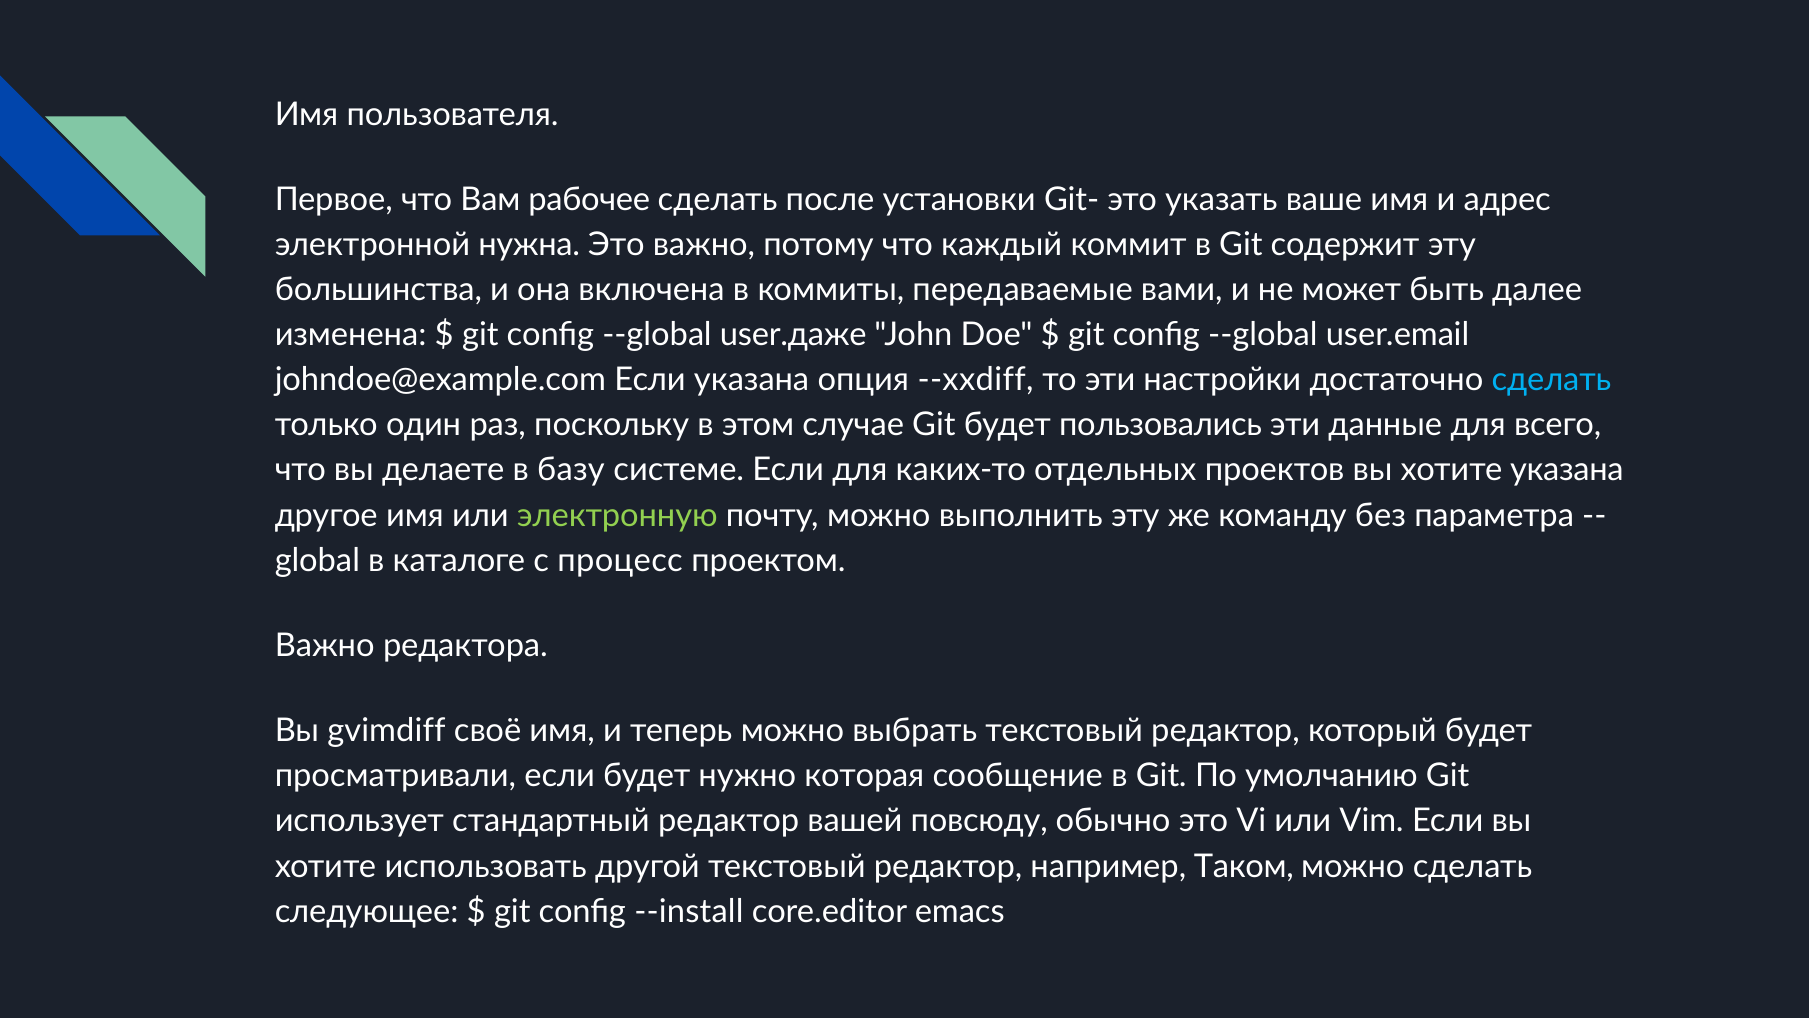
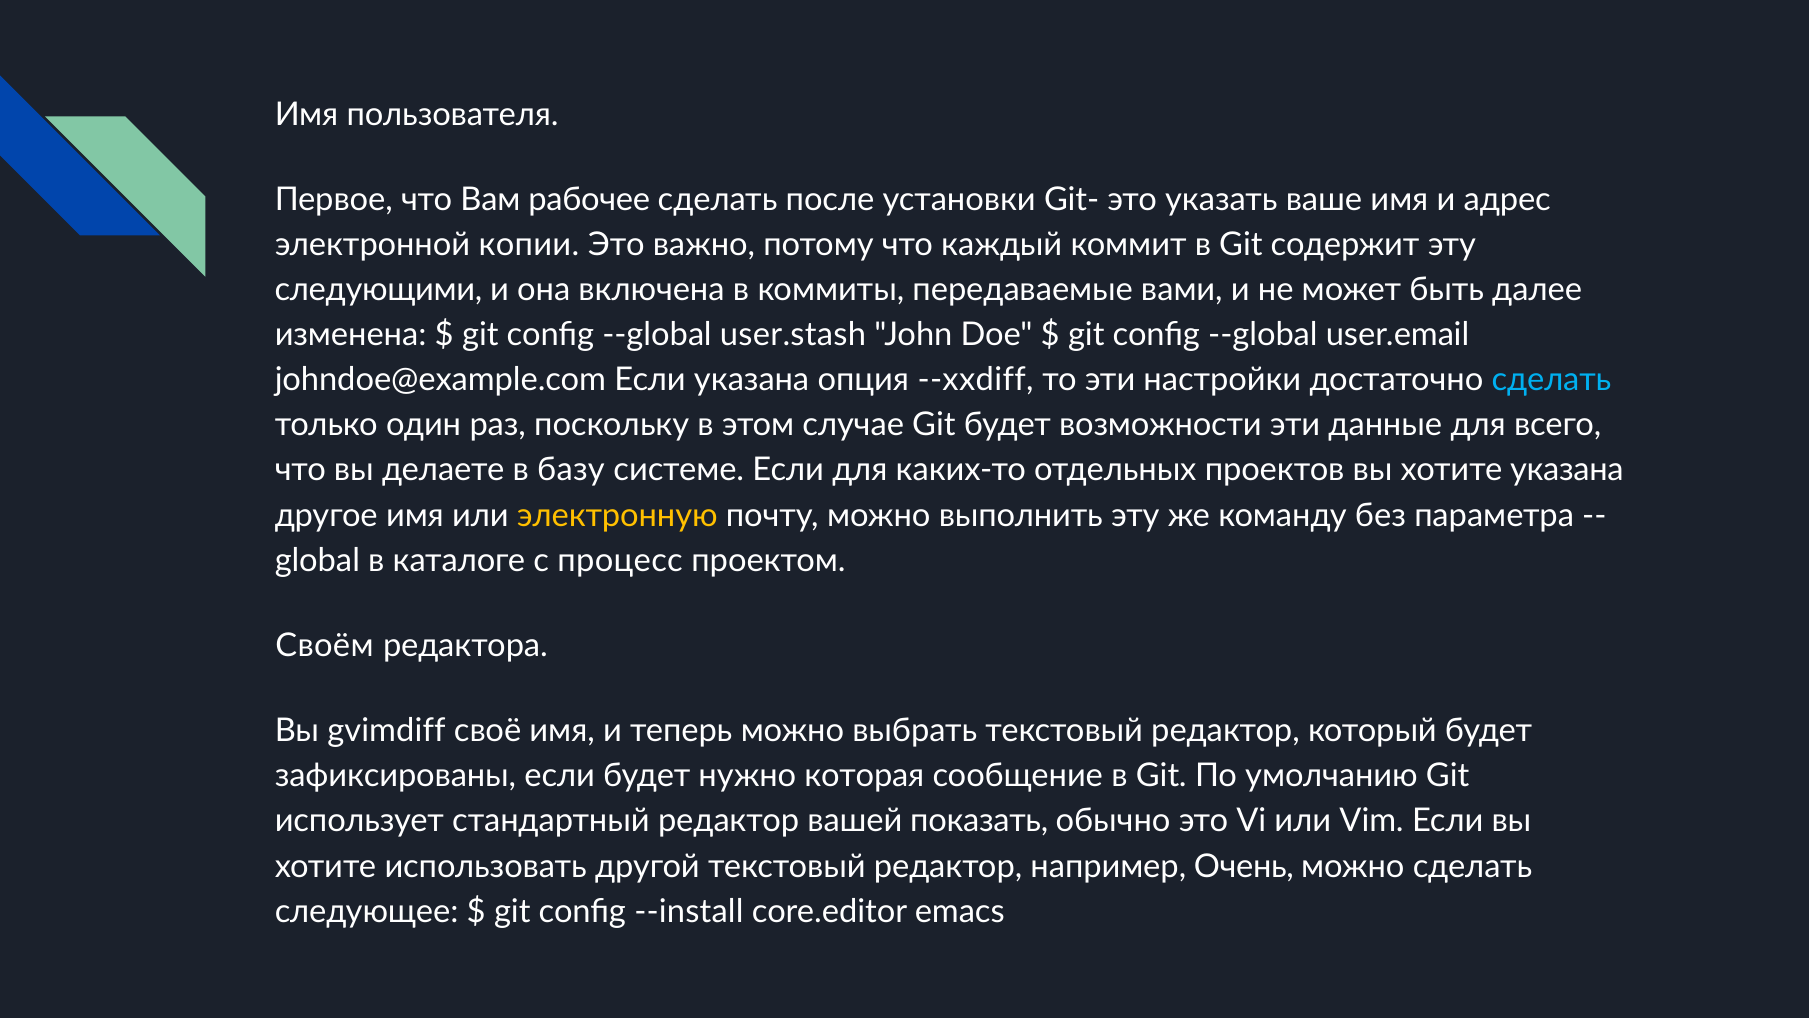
нужна: нужна -> копии (529, 245)
большинства: большинства -> следующими (378, 290)
user.даже: user.даже -> user.stash (793, 335)
пользовались: пользовались -> возможности (1160, 425)
электронную colour: light green -> yellow (617, 515)
Важно: Важно -> Своём (325, 645)
просматривали: просматривали -> зафиксированы (395, 776)
повсюду: повсюду -> показать (979, 821)
Таком: Таком -> Очень (1244, 866)
